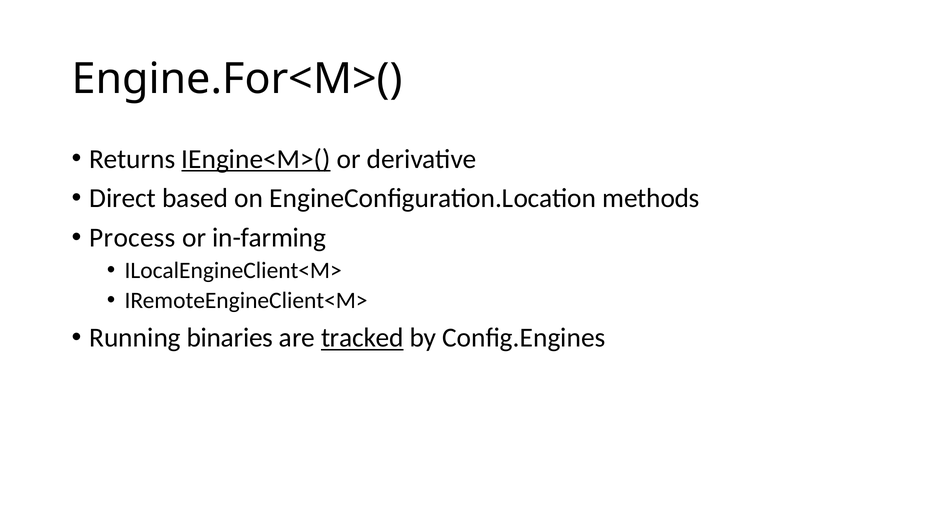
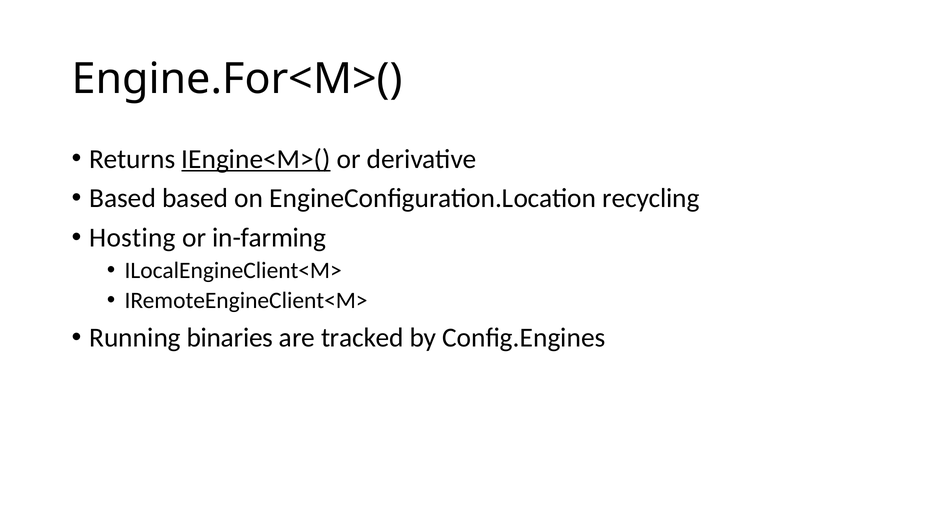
Direct: Direct -> Based (123, 198)
methods: methods -> recycling (651, 198)
Process: Process -> Hosting (133, 238)
tracked underline: present -> none (362, 338)
